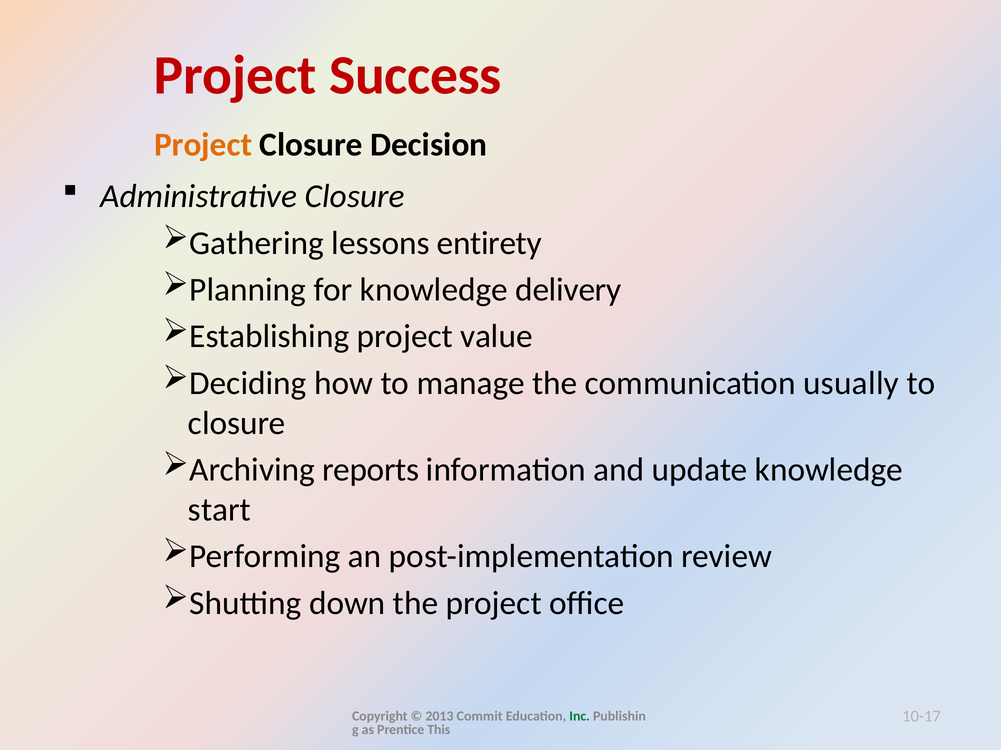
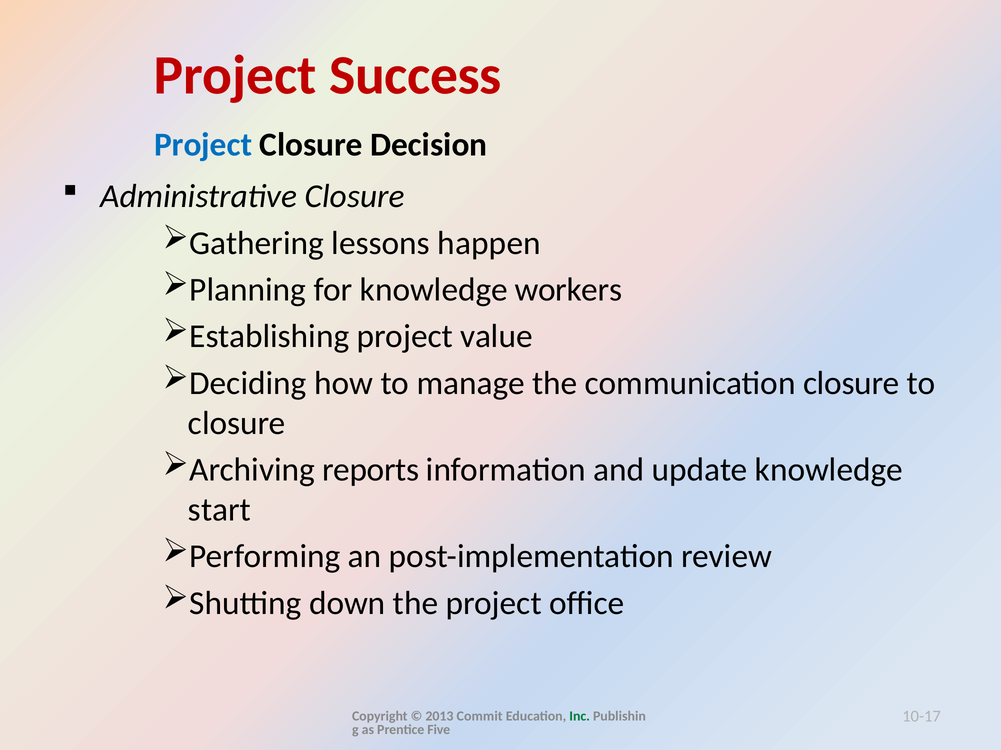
Project colour: orange -> blue (203, 145)
entirety: entirety -> happen (489, 243)
delivery: delivery -> workers (568, 290)
communication usually: usually -> closure (851, 383)
This: This -> Five (439, 731)
